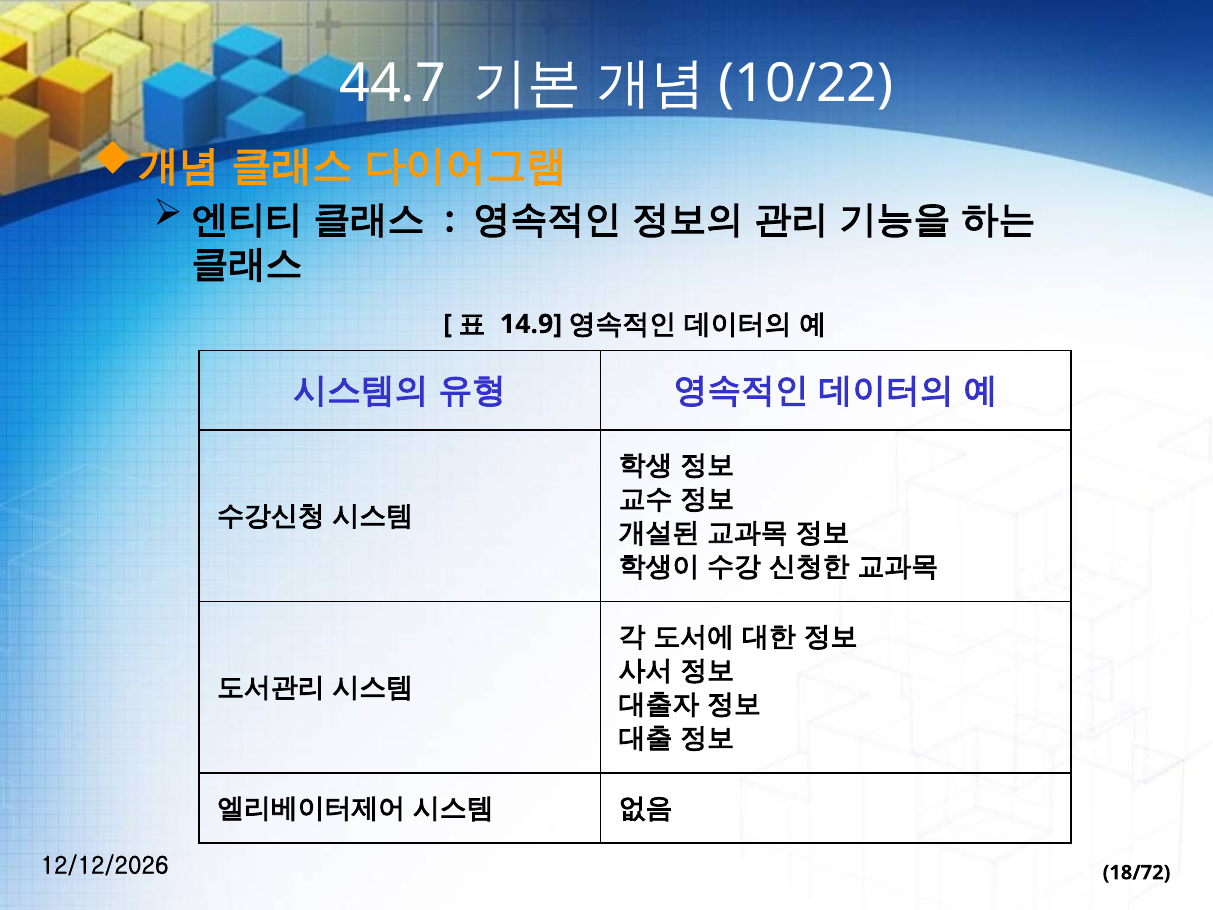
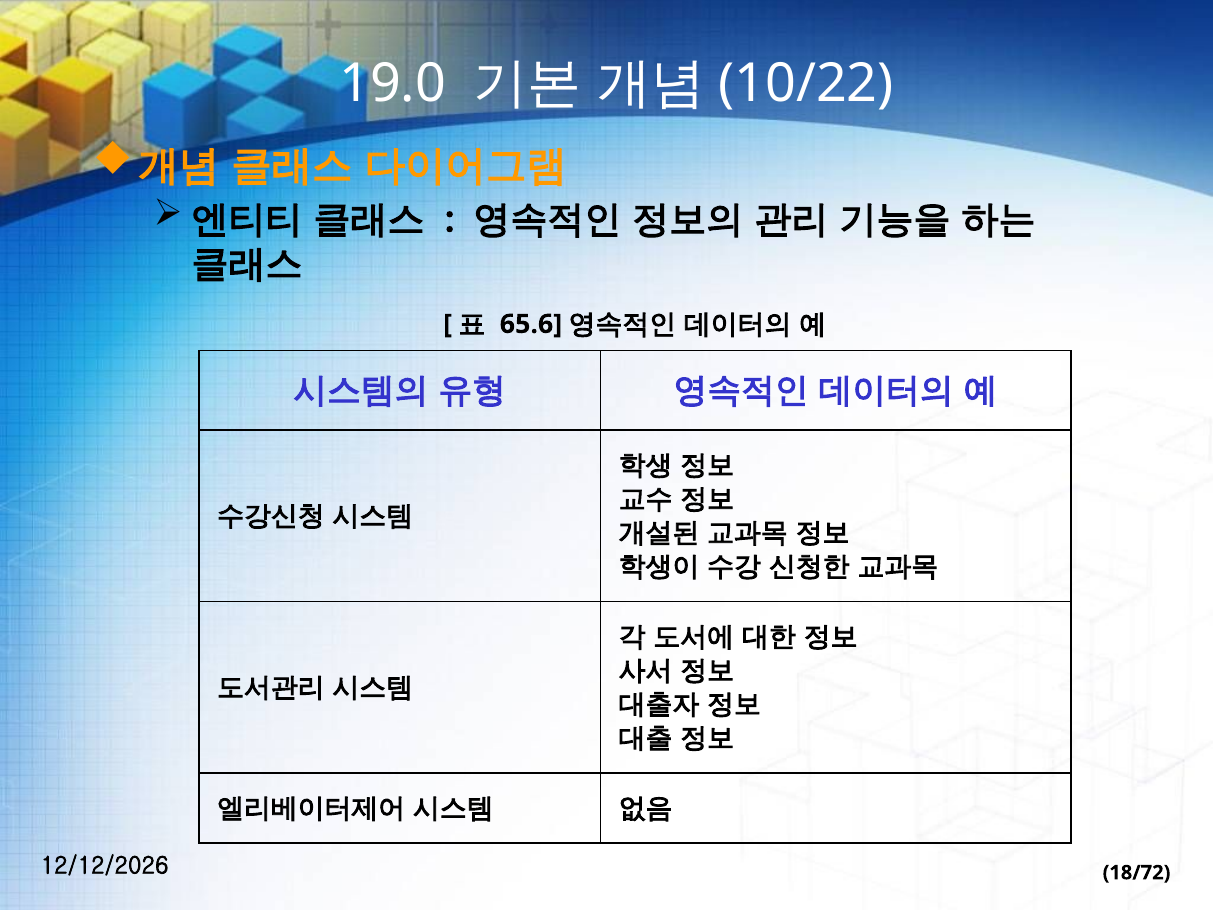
44.7: 44.7 -> 19.0 (393, 84)
14.9: 14.9 -> 65.6 (531, 324)
